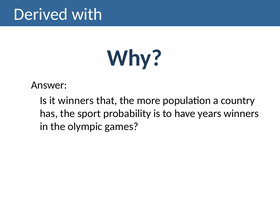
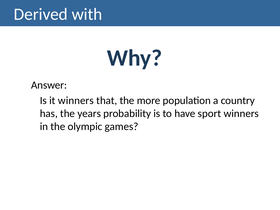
sport: sport -> years (89, 114)
years: years -> sport (210, 114)
